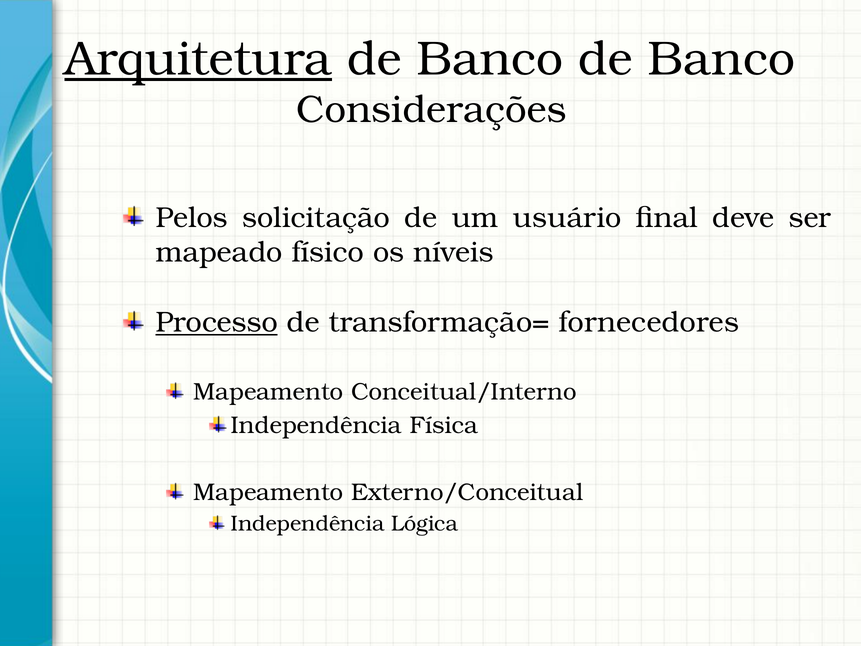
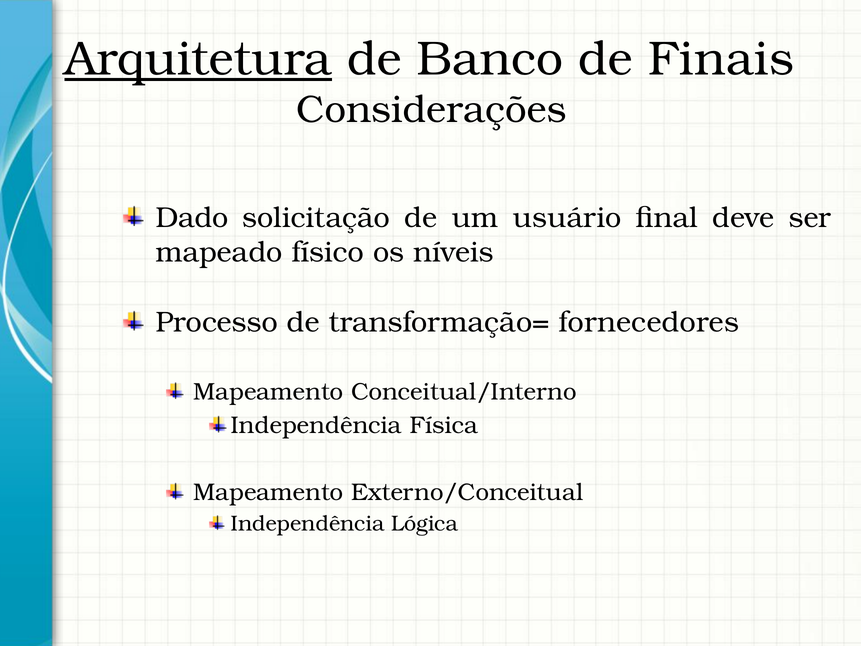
Banco de Banco: Banco -> Finais (721, 59)
Pelos: Pelos -> Dado (192, 218)
Processo underline: present -> none (217, 322)
